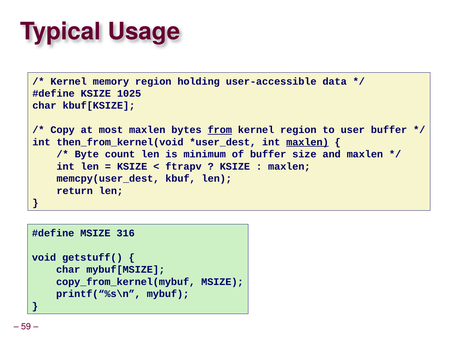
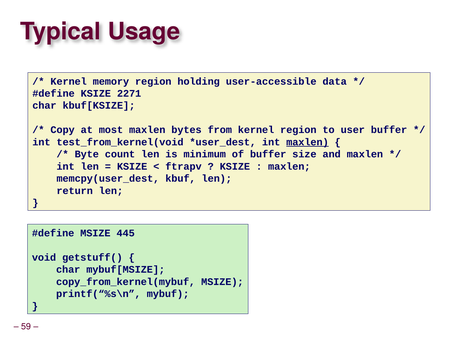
1025: 1025 -> 2271 (129, 93)
from underline: present -> none (220, 130)
then_from_kernel(void: then_from_kernel(void -> test_from_kernel(void (120, 142)
316: 316 -> 445 (126, 233)
